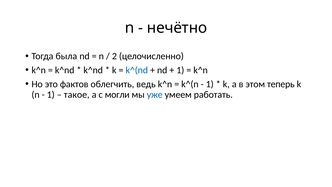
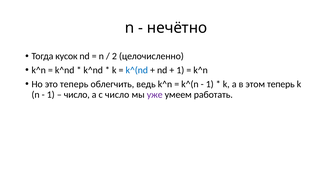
была: была -> кусок (66, 56)
это фактов: фактов -> теперь (74, 84)
такое: такое -> число (77, 94)
с могли: могли -> число (117, 94)
уже colour: blue -> purple (155, 94)
